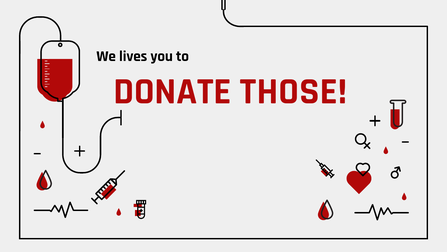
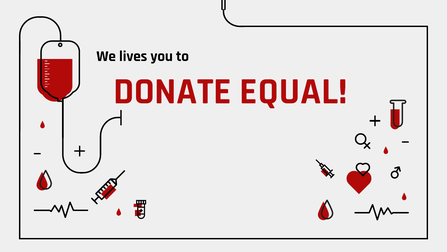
THOSE: THOSE -> EQUAL (293, 91)
